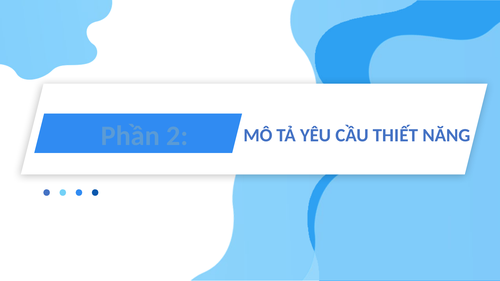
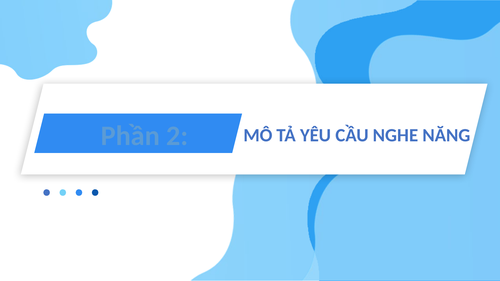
THIẾT: THIẾT -> NGHE (396, 135)
